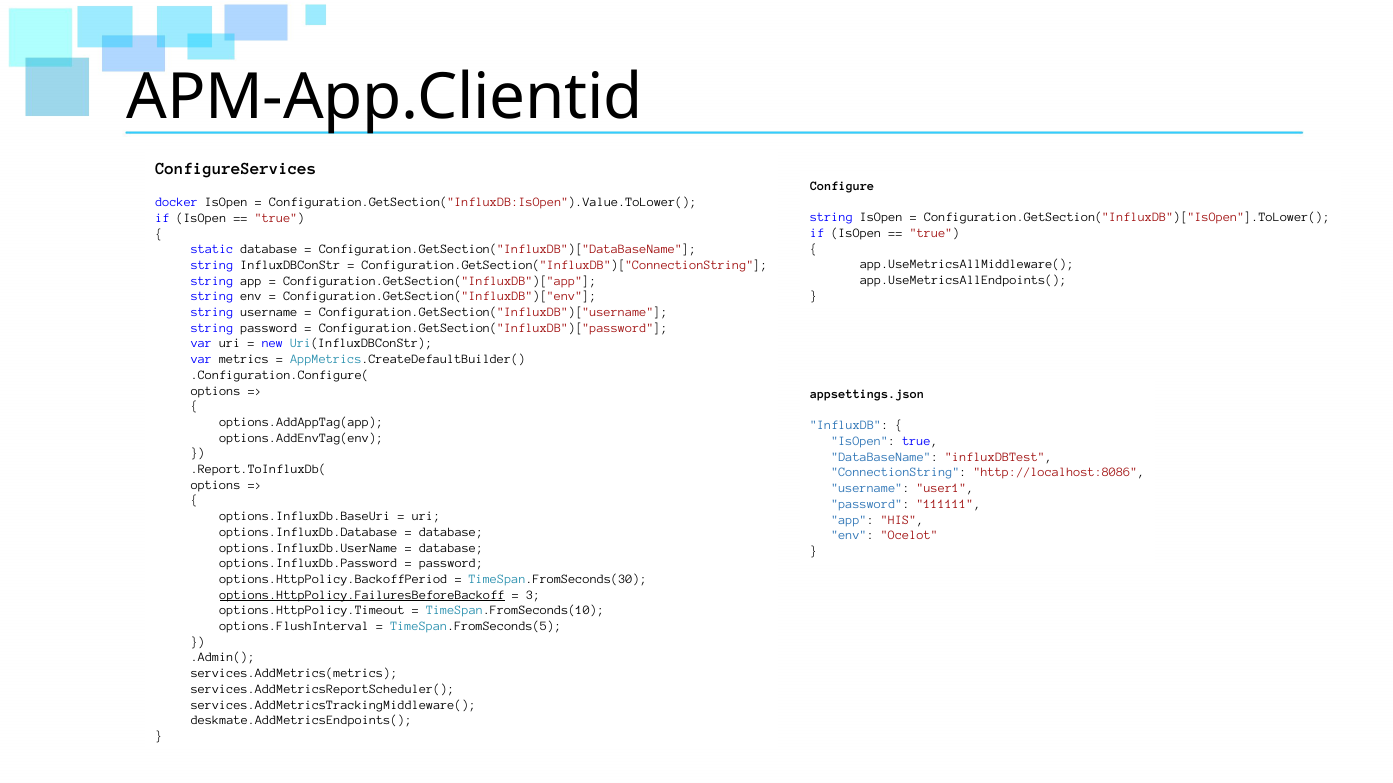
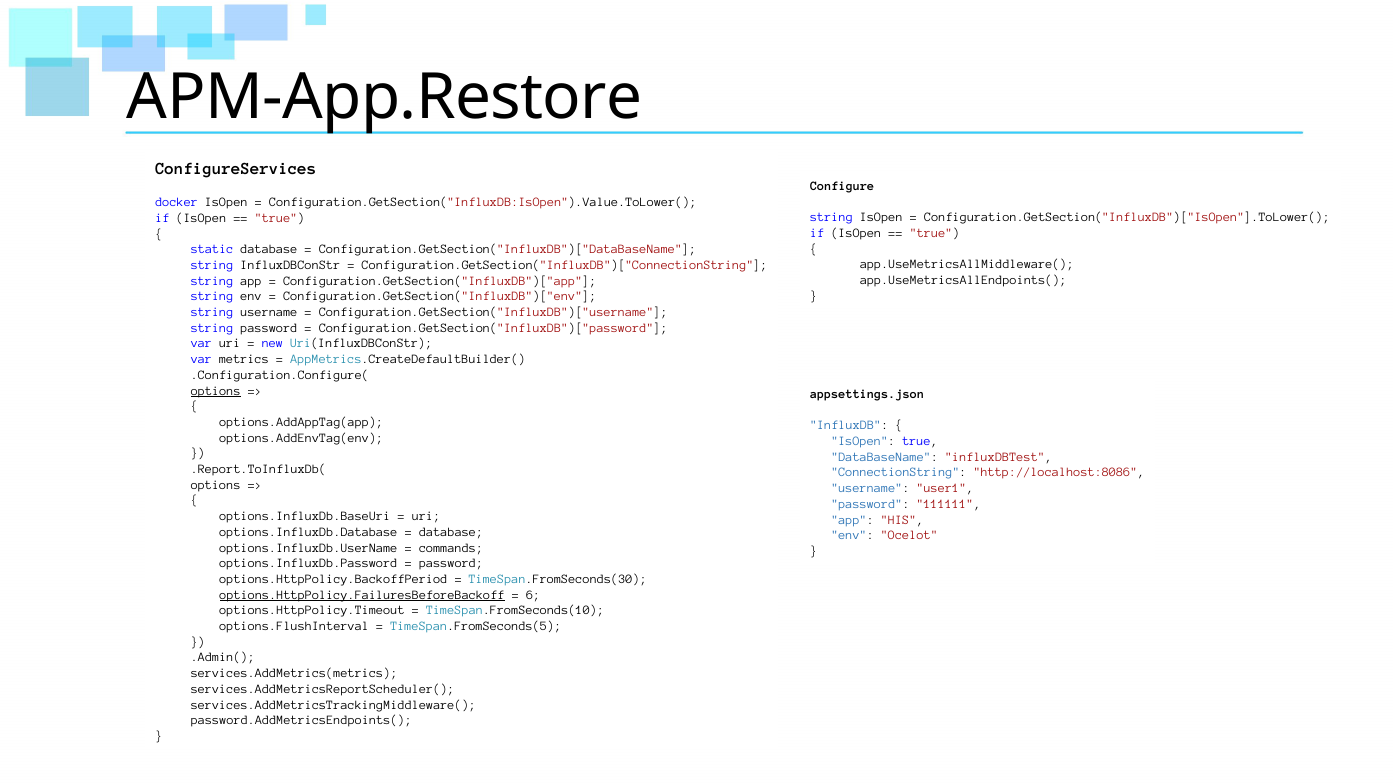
APM-App.Clientid: APM-App.Clientid -> APM-App.Restore (385, 97)
options underline: none -> present (216, 391)
database: database -> commands (451, 548)
3: 3 -> 6 (533, 595)
deskmate.AddMetricsEndpoints(: deskmate.AddMetricsEndpoints( -> password.AddMetricsEndpoints( (302, 721)
